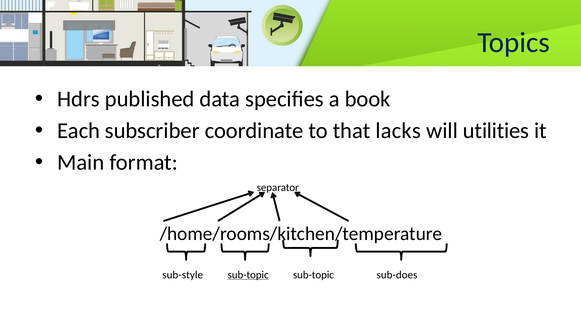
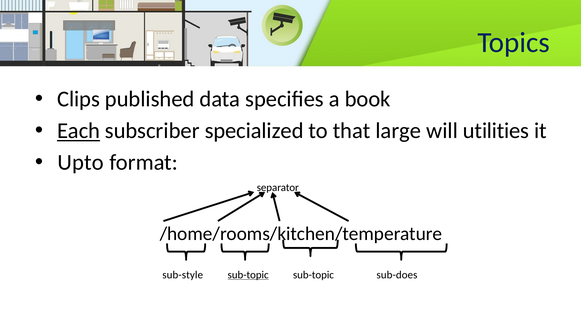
Hdrs: Hdrs -> Clips (78, 99)
Each underline: none -> present (79, 131)
coordinate: coordinate -> specialized (254, 131)
lacks: lacks -> large (398, 131)
Main: Main -> Upto (81, 162)
